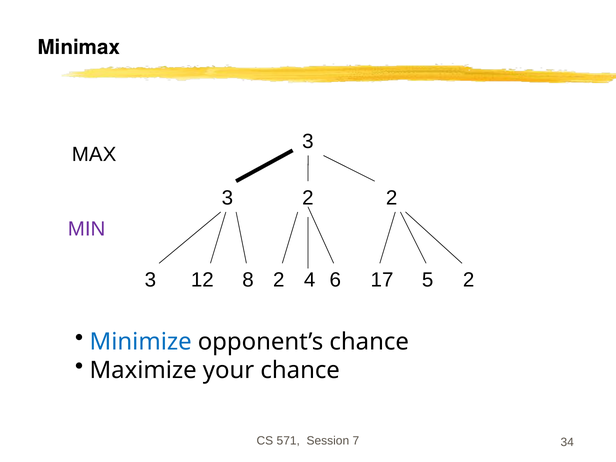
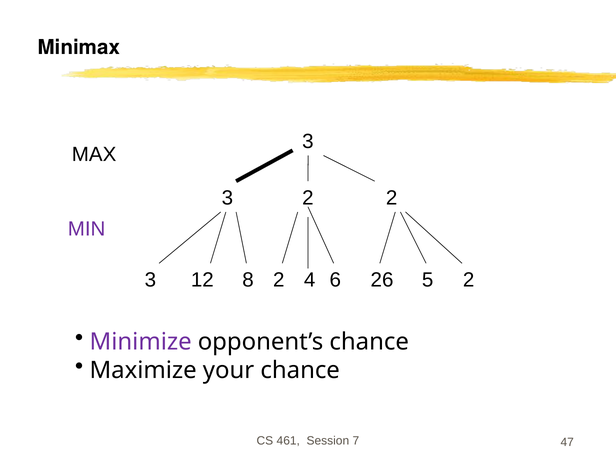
17: 17 -> 26 (382, 280)
Minimize colour: blue -> purple (141, 342)
571: 571 -> 461 (288, 441)
34: 34 -> 47 (567, 442)
